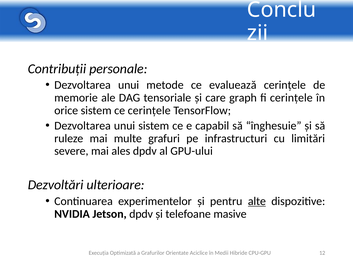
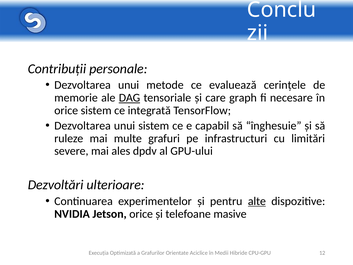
DAG underline: none -> present (129, 98)
fi cerințele: cerințele -> necesare (291, 98)
ce cerințele: cerințele -> integrată (149, 110)
Jetson dpdv: dpdv -> orice (141, 214)
